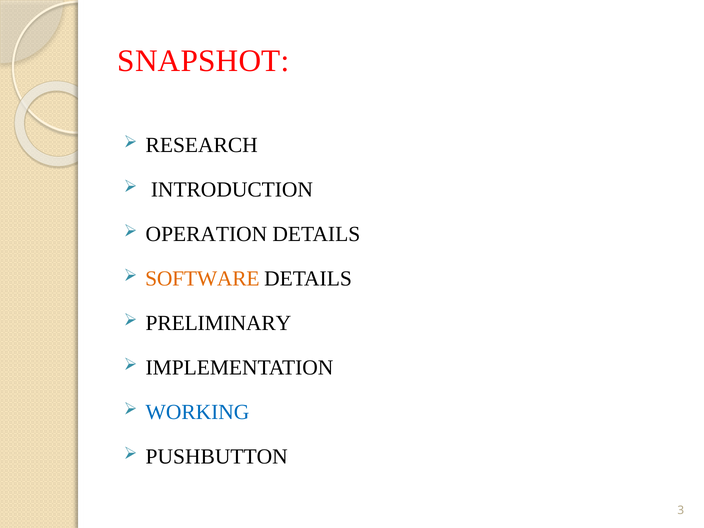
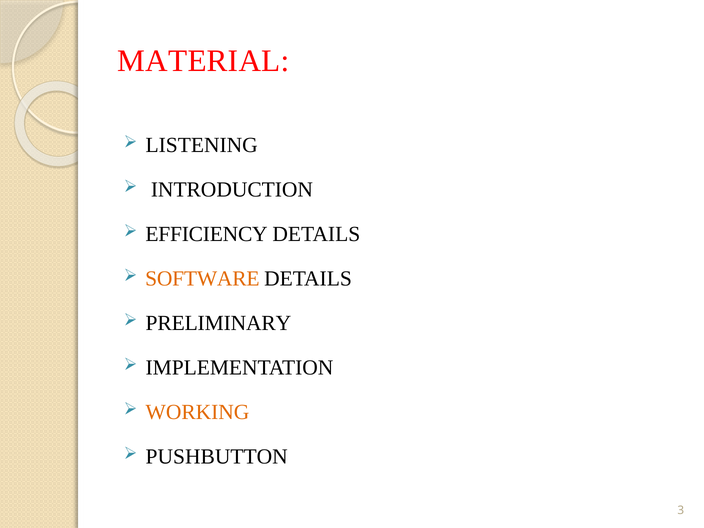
SNAPSHOT: SNAPSHOT -> MATERIAL (203, 61)
RESEARCH: RESEARCH -> LISTENING (202, 145)
OPERATION: OPERATION -> EFFICIENCY (207, 234)
WORKING colour: blue -> orange (197, 412)
